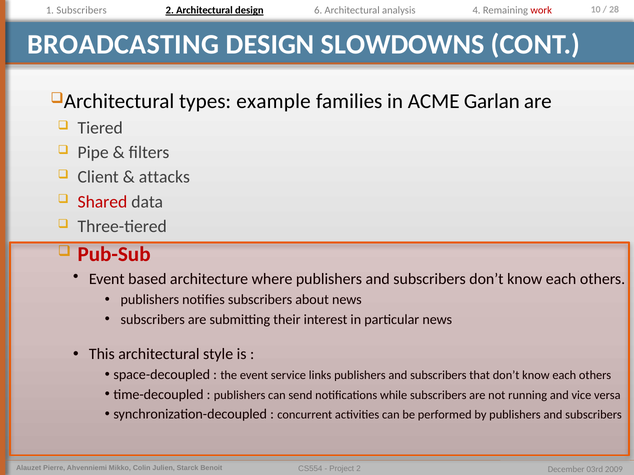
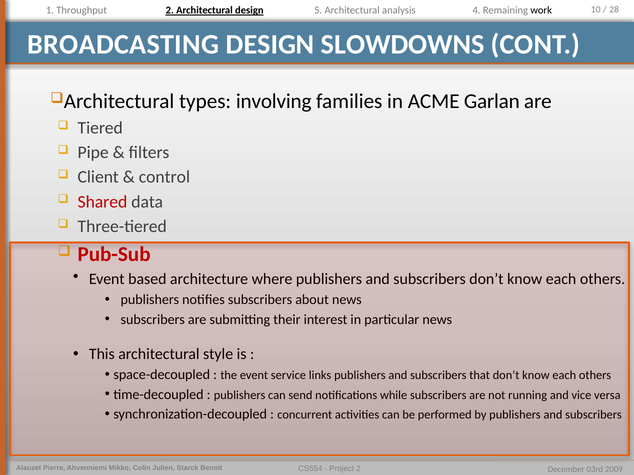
1 Subscribers: Subscribers -> Throughput (82, 10)
6: 6 -> 5 (318, 10)
work colour: red -> black (541, 10)
example: example -> involving (274, 101)
attacks: attacks -> control (164, 177)
